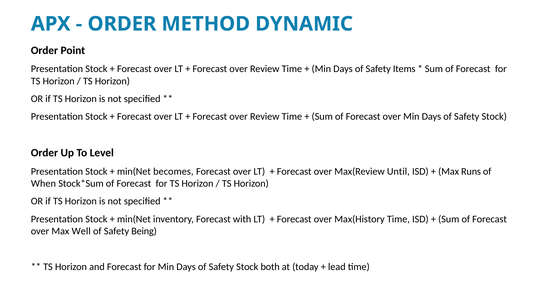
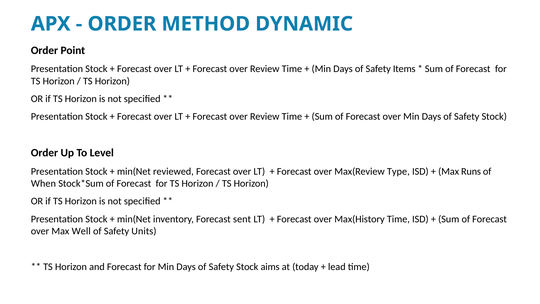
becomes: becomes -> reviewed (173, 171)
Until: Until -> Type (398, 171)
with: with -> sent (242, 219)
Being: Being -> Units (144, 231)
both: both -> aims (270, 267)
